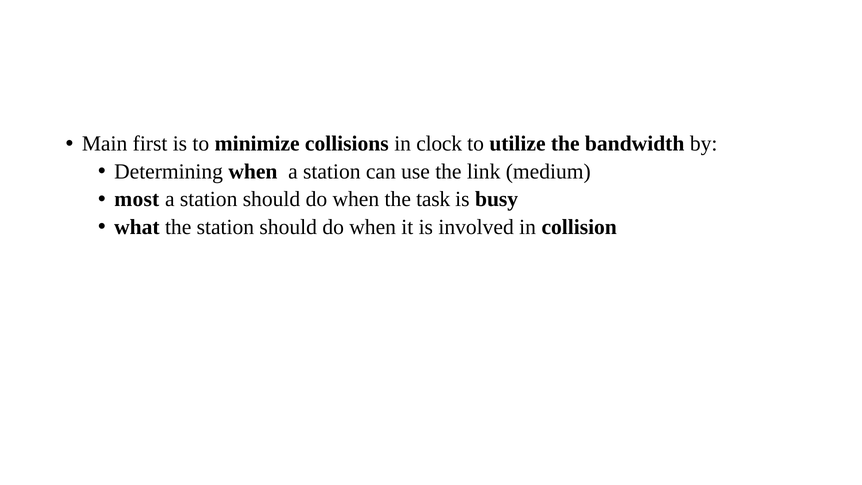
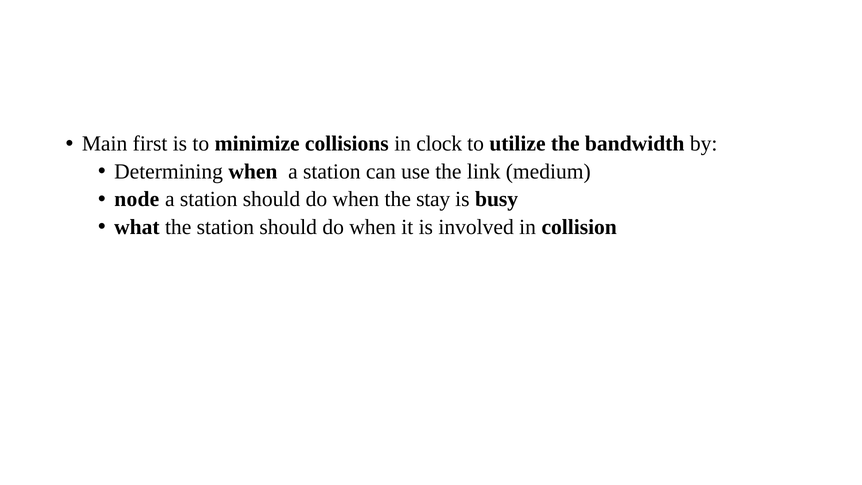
most: most -> node (137, 199)
task: task -> stay (433, 199)
